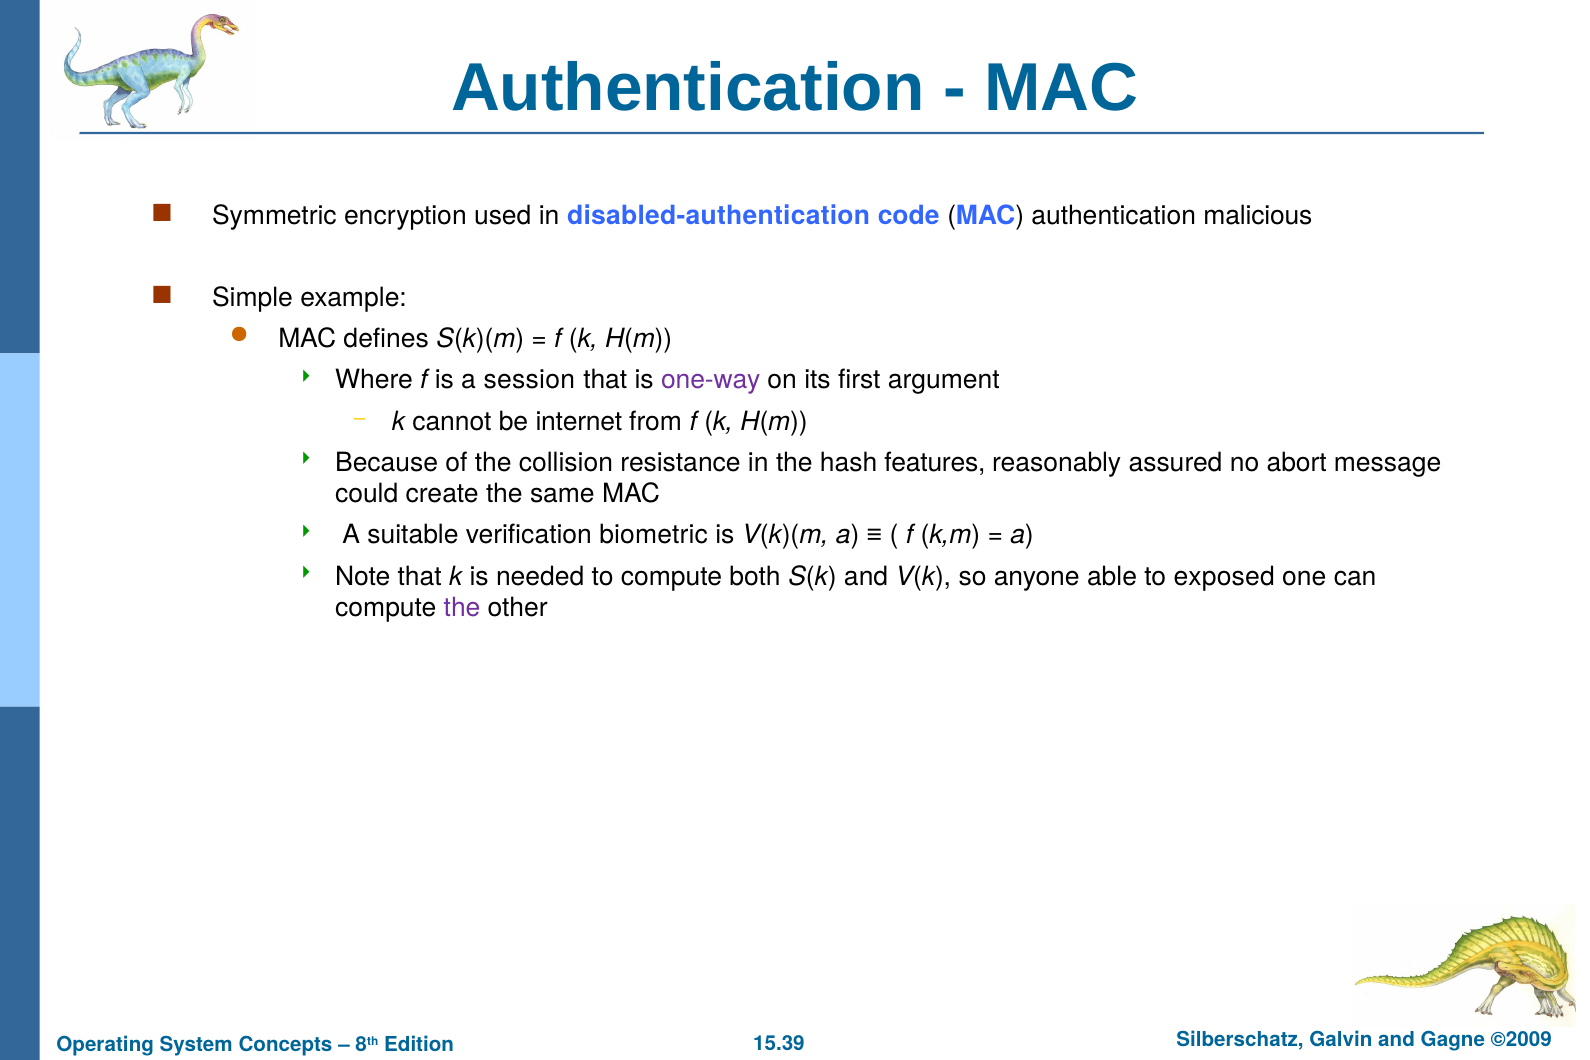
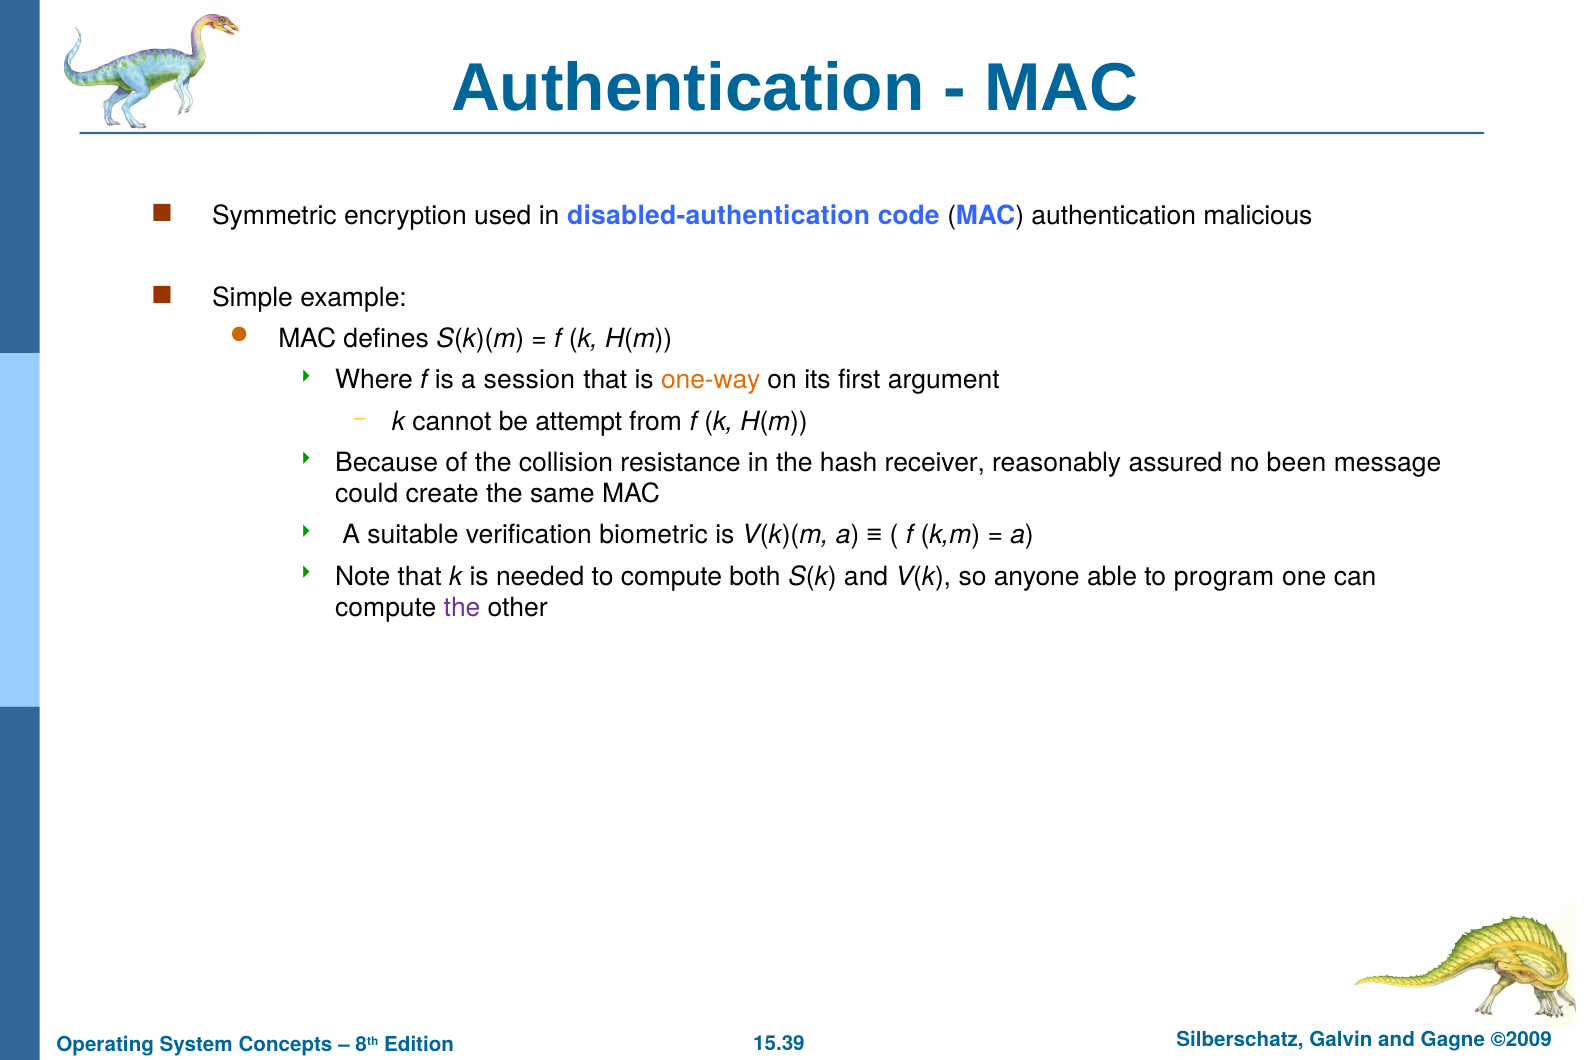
one-way colour: purple -> orange (711, 380)
internet: internet -> attempt (579, 421)
features: features -> receiver (935, 462)
abort: abort -> been (1297, 462)
exposed: exposed -> program (1224, 576)
